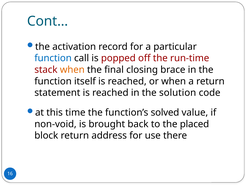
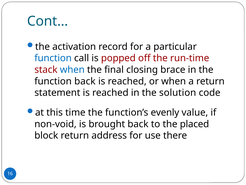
when colour: orange -> blue (72, 70)
function itself: itself -> back (85, 81)
solved: solved -> evenly (165, 112)
